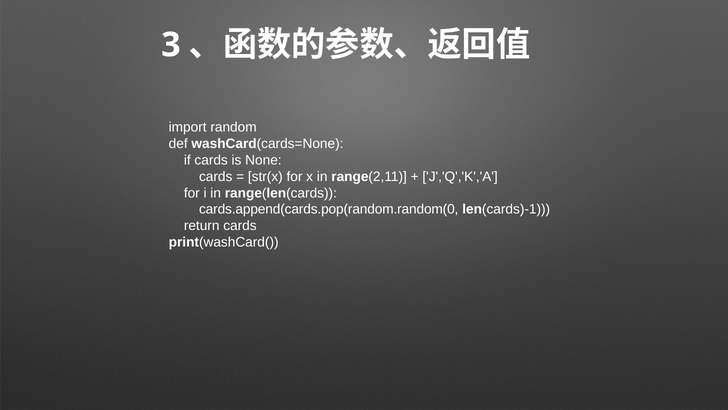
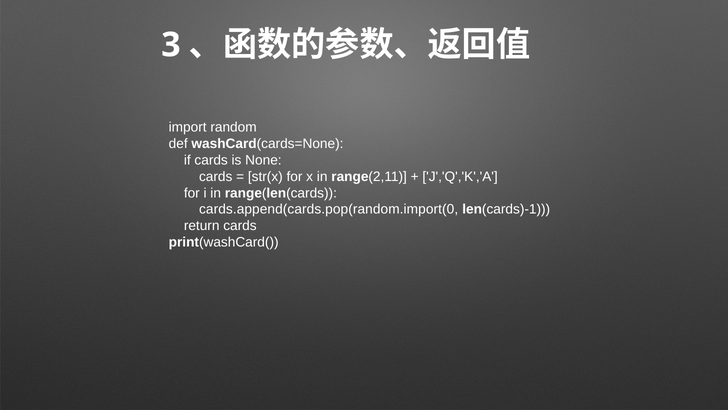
cards.append(cards.pop(random.random(0: cards.append(cards.pop(random.random(0 -> cards.append(cards.pop(random.import(0 (329, 209)
